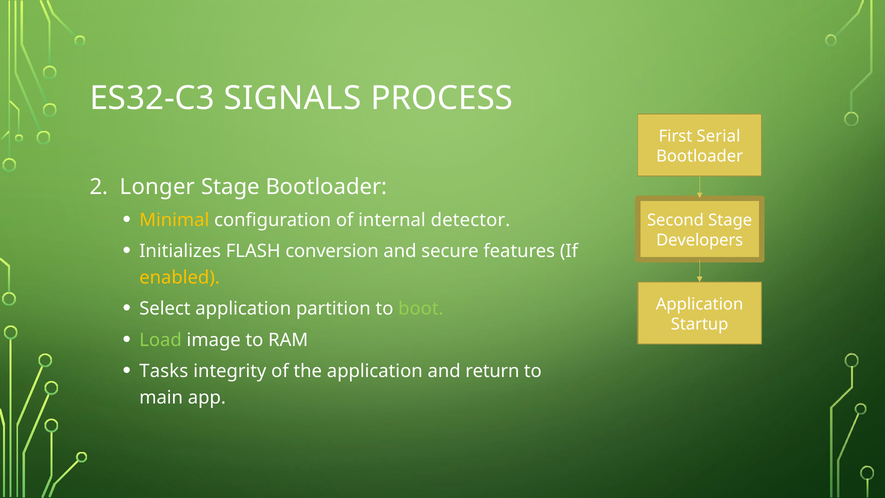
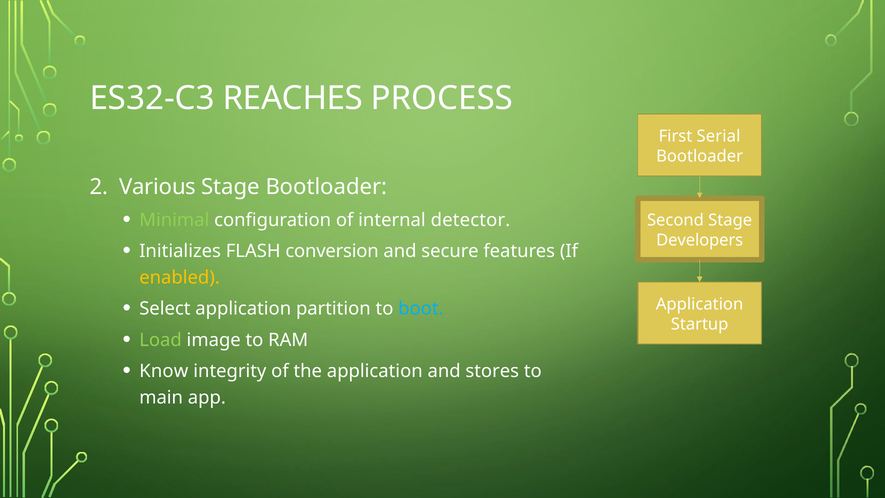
SIGNALS: SIGNALS -> REACHES (293, 98)
Longer: Longer -> Various (158, 187)
Minimal colour: yellow -> light green (174, 220)
boot colour: light green -> light blue (421, 309)
Tasks: Tasks -> Know (164, 371)
return: return -> stores (492, 371)
